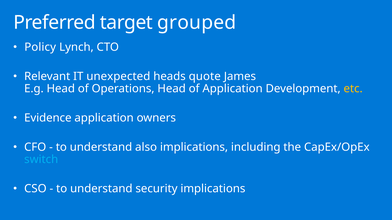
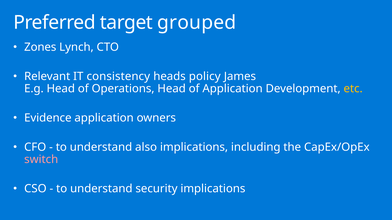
Policy: Policy -> Zones (40, 47)
unexpected: unexpected -> consistency (118, 77)
quote: quote -> policy (205, 77)
switch colour: light blue -> pink (41, 160)
